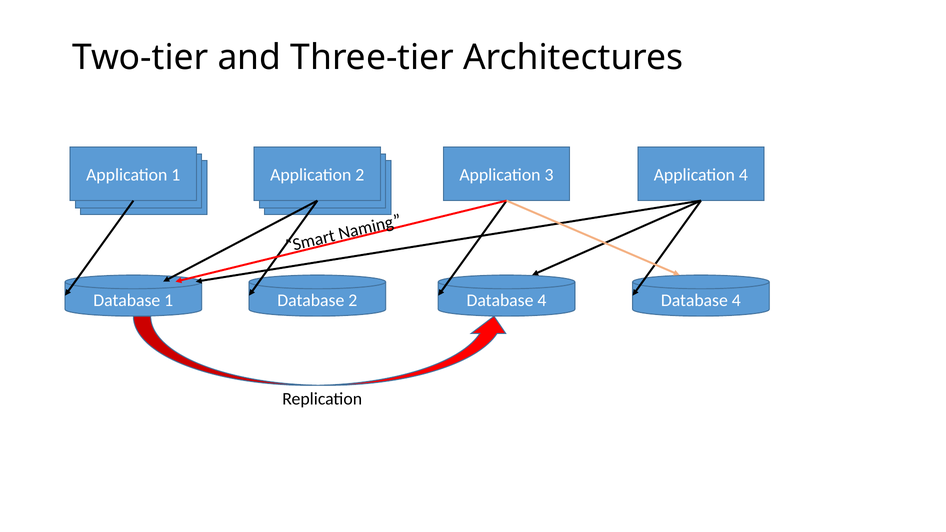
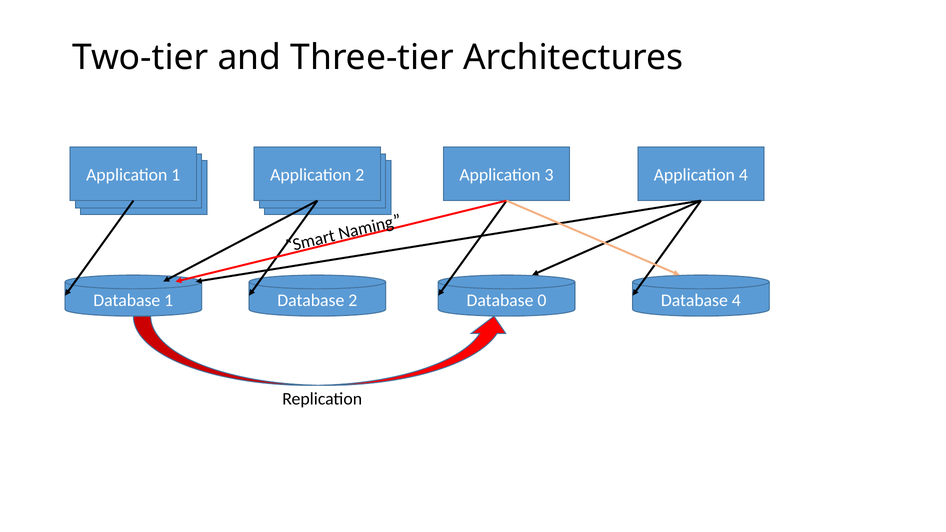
4: 4 -> 0 (542, 300)
